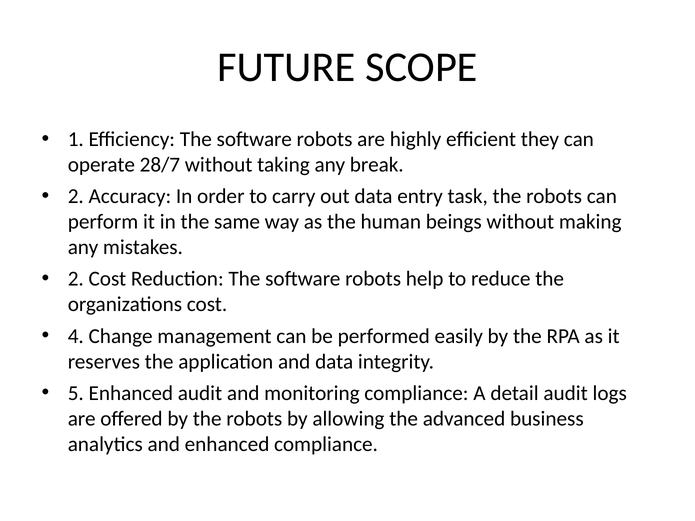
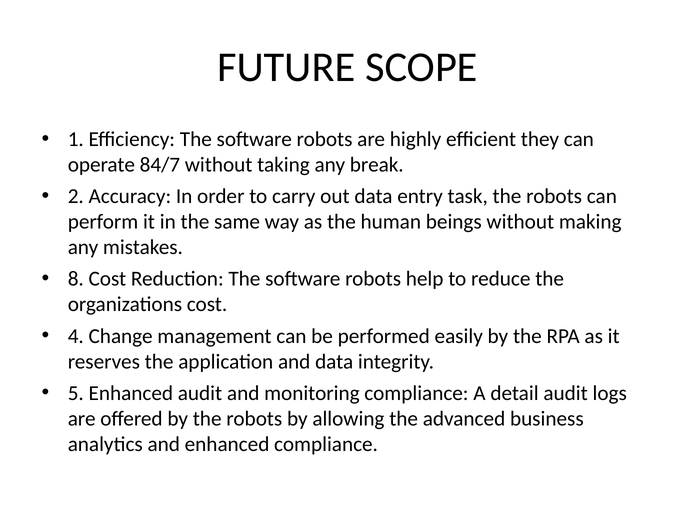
28/7: 28/7 -> 84/7 (160, 165)
2: 2 -> 8 (76, 279)
